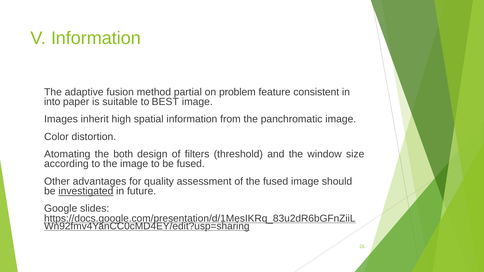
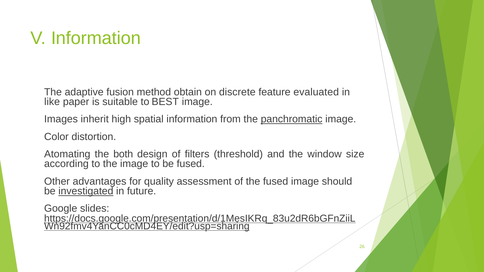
partial: partial -> obtain (188, 92)
problem: problem -> discrete (237, 92)
consistent: consistent -> evaluated (316, 92)
into: into -> like (52, 102)
panchromatic underline: none -> present (292, 119)
